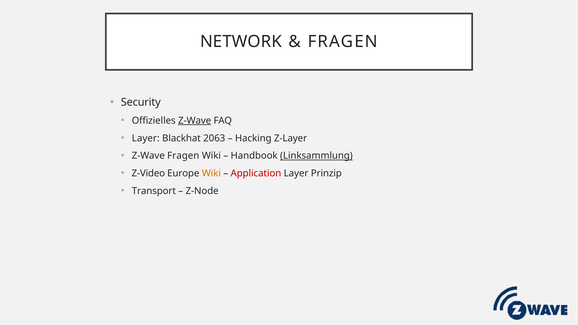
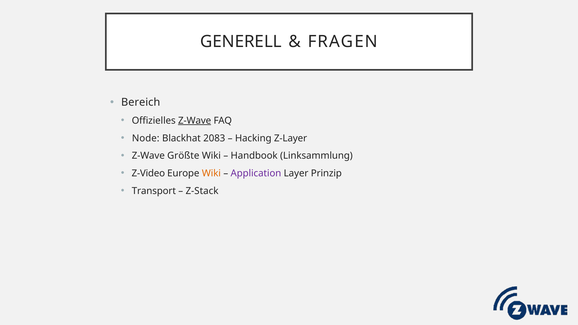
NETWORK: NETWORK -> GENERELL (241, 42)
Security: Security -> Bereich (141, 102)
Layer: Layer -> Node (146, 138)
2063: 2063 -> 2083 (214, 138)
Z-Wave Fragen: Fragen -> Größte (183, 156)
Linksammlung underline: present -> none (316, 156)
Application colour: red -> purple (256, 173)
Z-Node: Z-Node -> Z-Stack (202, 191)
